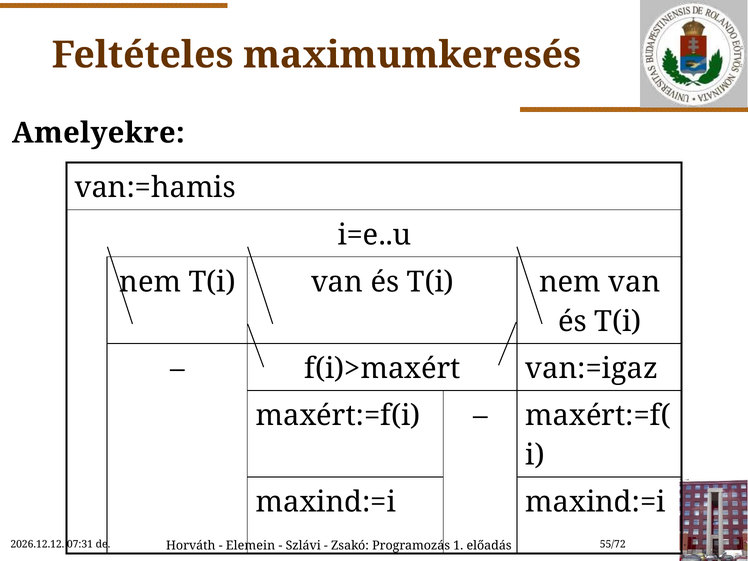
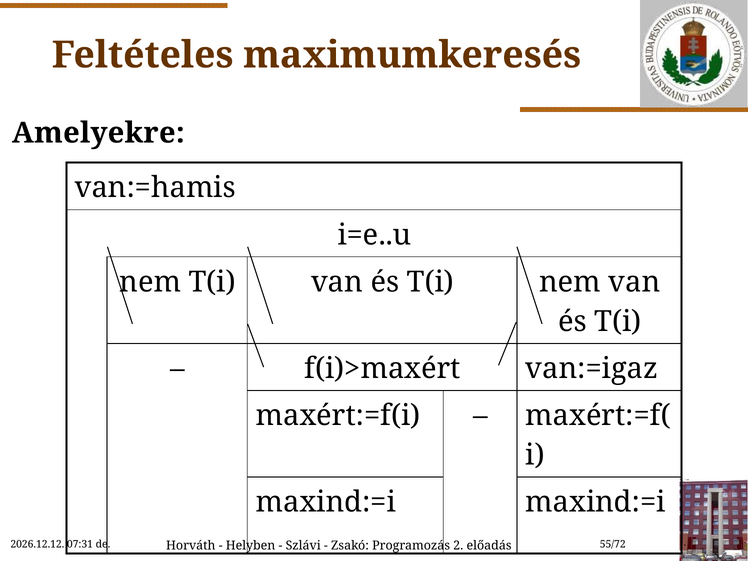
Elemein: Elemein -> Helyben (251, 546)
1: 1 -> 2 (458, 546)
